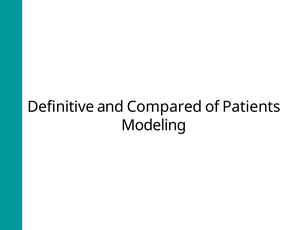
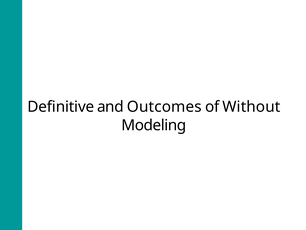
Compared: Compared -> Outcomes (164, 107)
Patients: Patients -> Without (251, 107)
